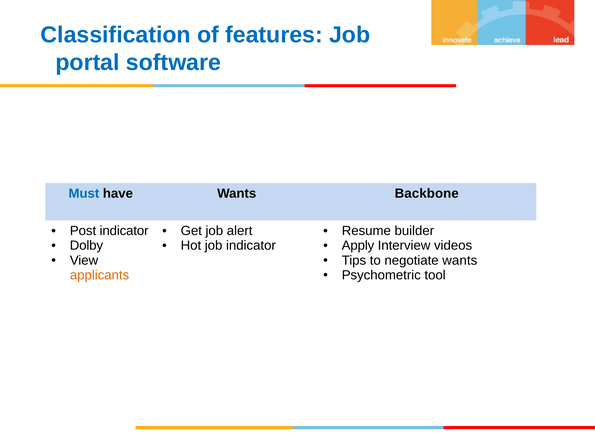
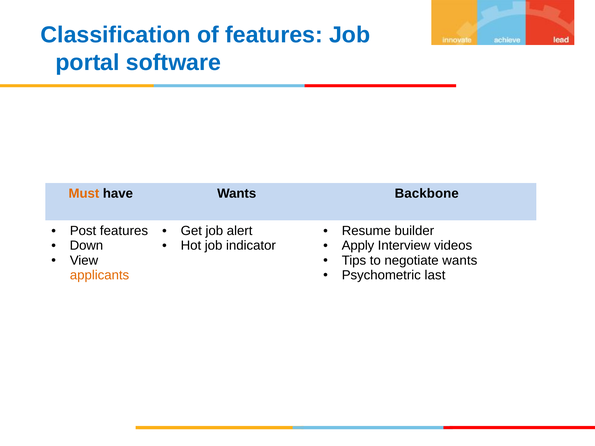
Must colour: blue -> orange (84, 194)
Post indicator: indicator -> features (124, 231)
Dolby: Dolby -> Down (86, 246)
tool: tool -> last (435, 275)
